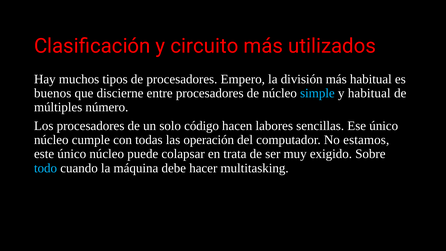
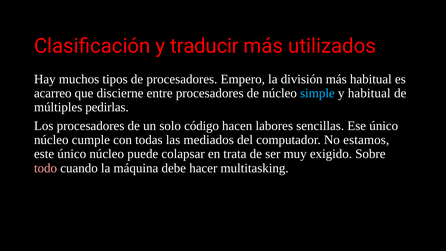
circuito: circuito -> traducir (205, 46)
buenos: buenos -> acarreo (53, 93)
número: número -> pedirlas (107, 107)
operación: operación -> mediados (209, 140)
todo colour: light blue -> pink (46, 168)
